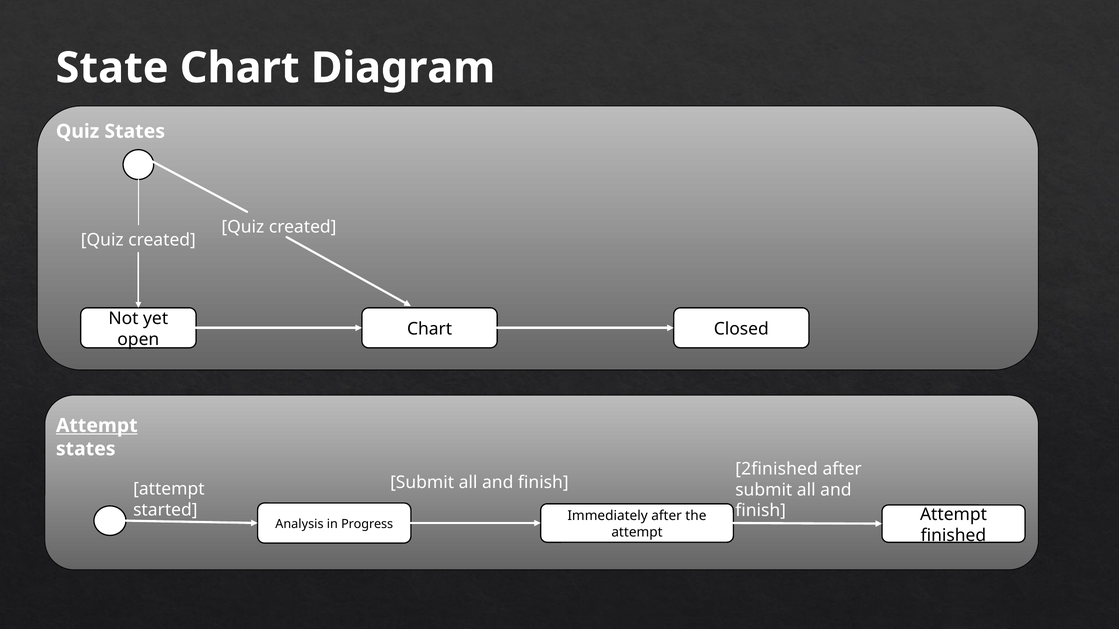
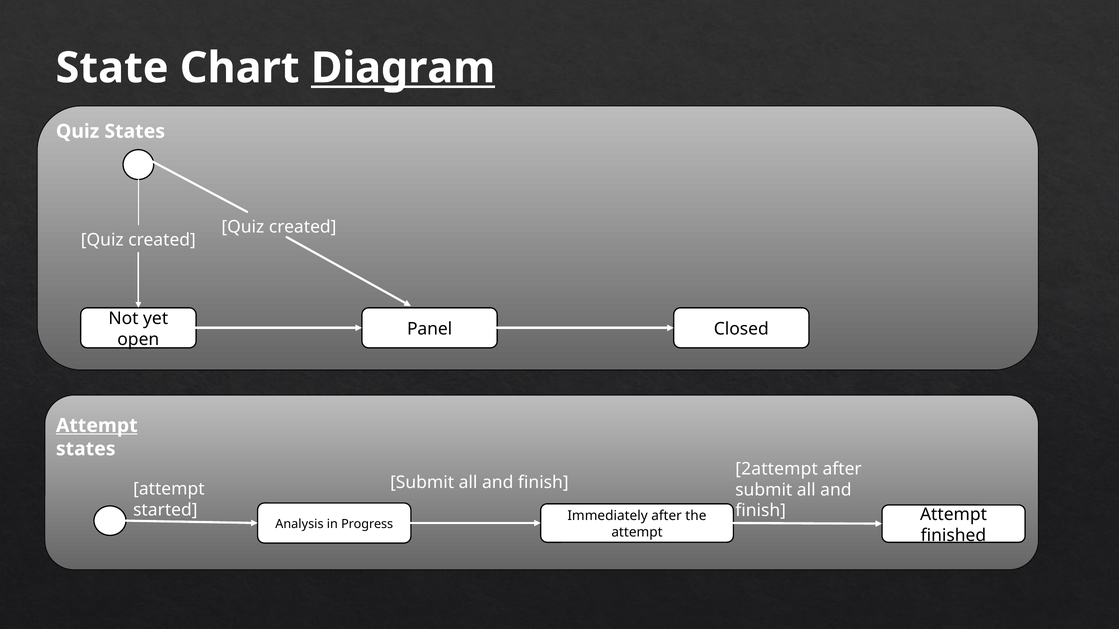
Diagram underline: none -> present (403, 68)
Chart: Chart -> Panel (430, 329)
2finished: 2finished -> 2attempt (777, 469)
